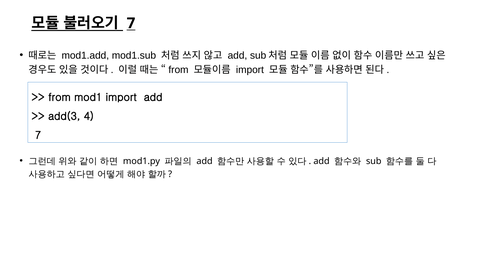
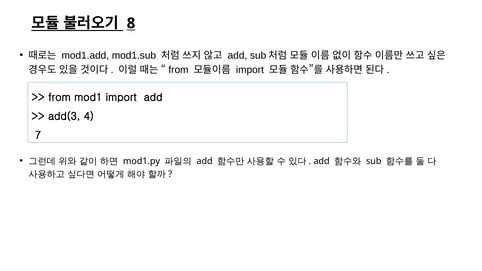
7: 7 -> 8 (131, 23)
